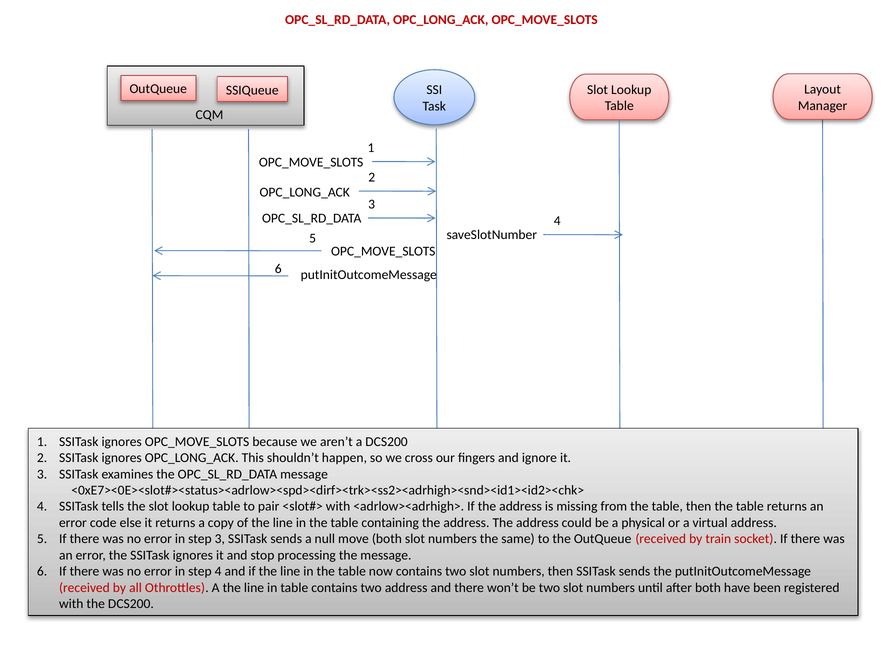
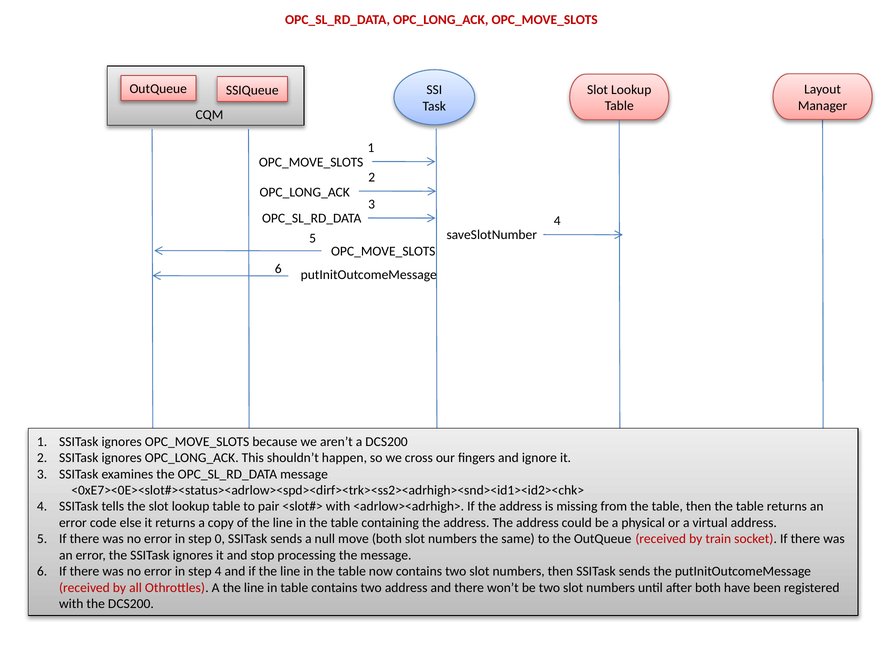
step 3: 3 -> 0 (220, 540)
